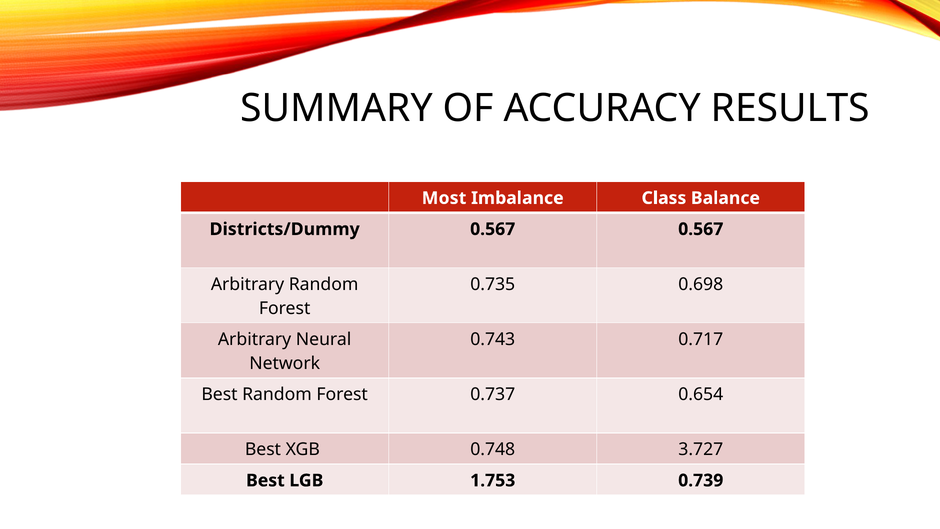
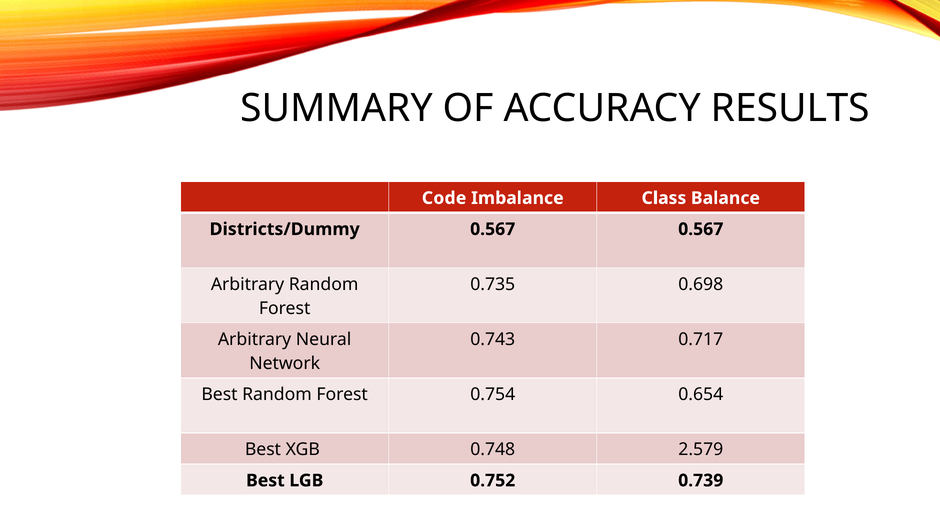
Most: Most -> Code (444, 198)
0.737: 0.737 -> 0.754 (493, 394)
3.727: 3.727 -> 2.579 (701, 449)
1.753: 1.753 -> 0.752 (493, 480)
